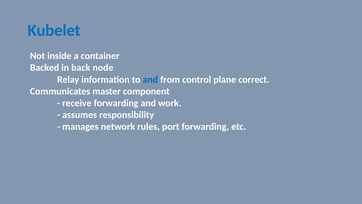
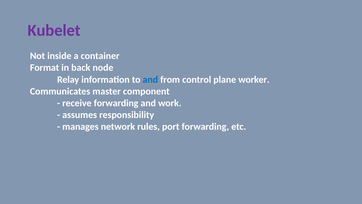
Kubelet colour: blue -> purple (54, 30)
Backed: Backed -> Format (45, 68)
correct: correct -> worker (254, 79)
